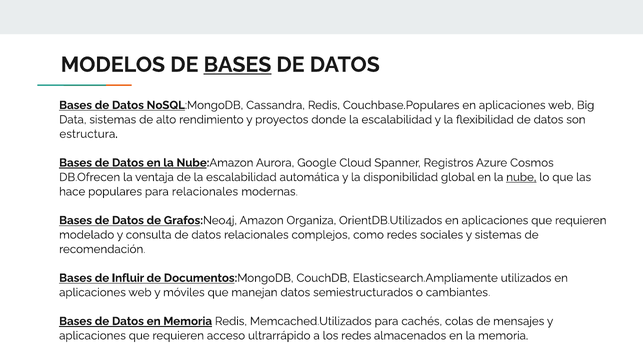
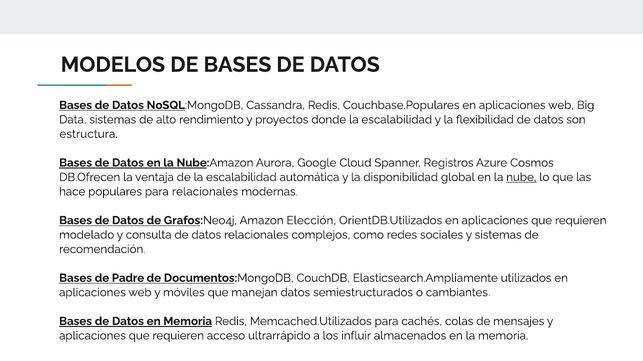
BASES underline: present -> none (237, 65)
Organiza: Organiza -> Elección (311, 221)
Influir: Influir -> Padre (128, 279)
los redes: redes -> influir (356, 336)
